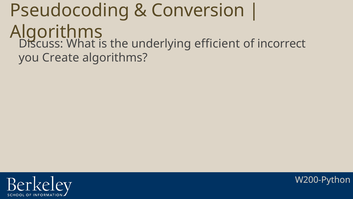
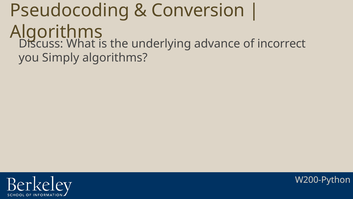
efficient: efficient -> advance (217, 44)
Create: Create -> Simply (61, 58)
